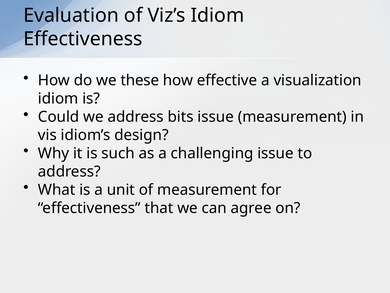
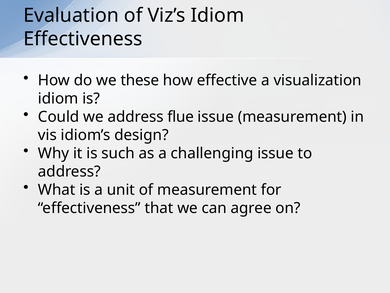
bits: bits -> flue (181, 117)
